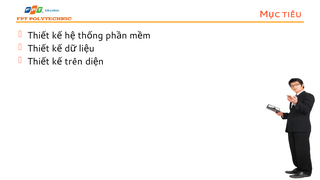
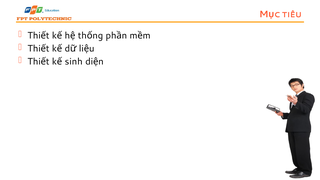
trên: trên -> sinh (74, 62)
